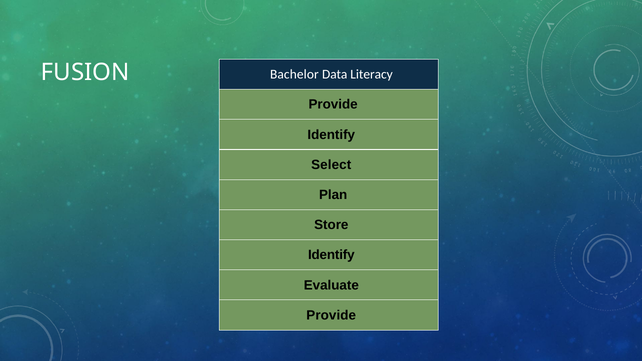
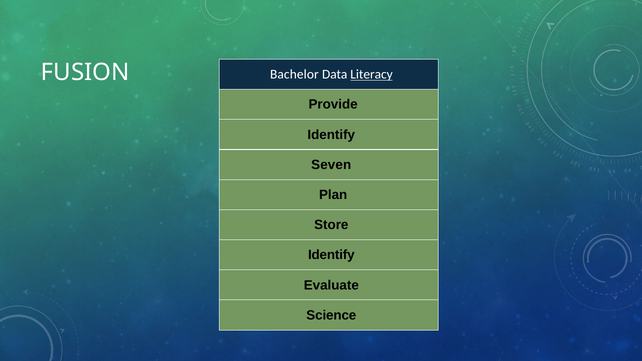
Literacy underline: none -> present (372, 74)
Select: Select -> Seven (331, 165)
Provide: Provide -> Science (331, 315)
